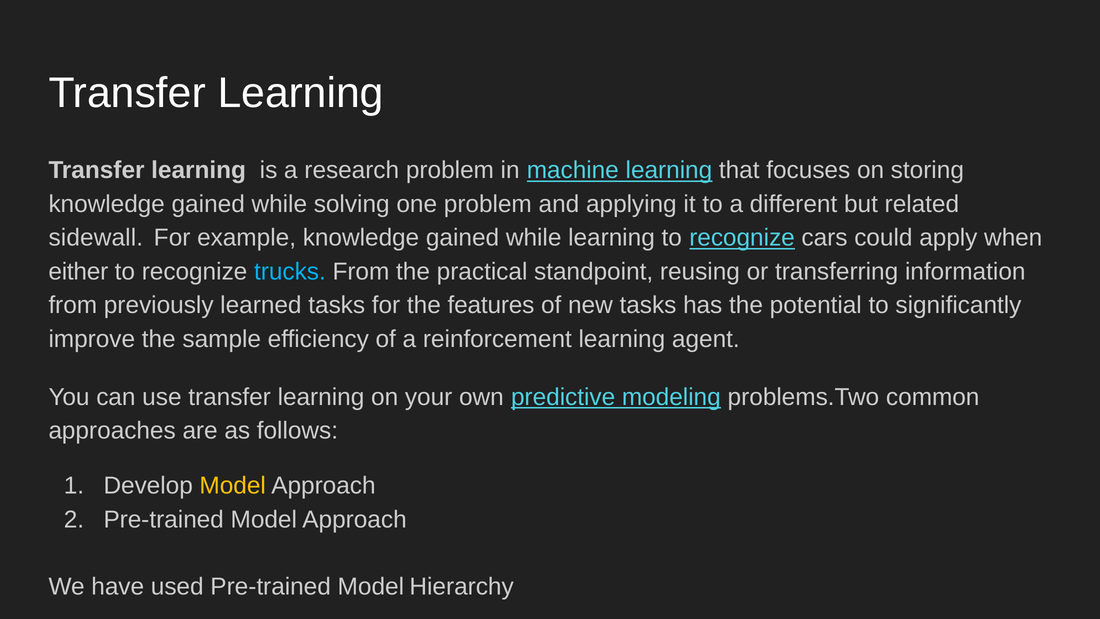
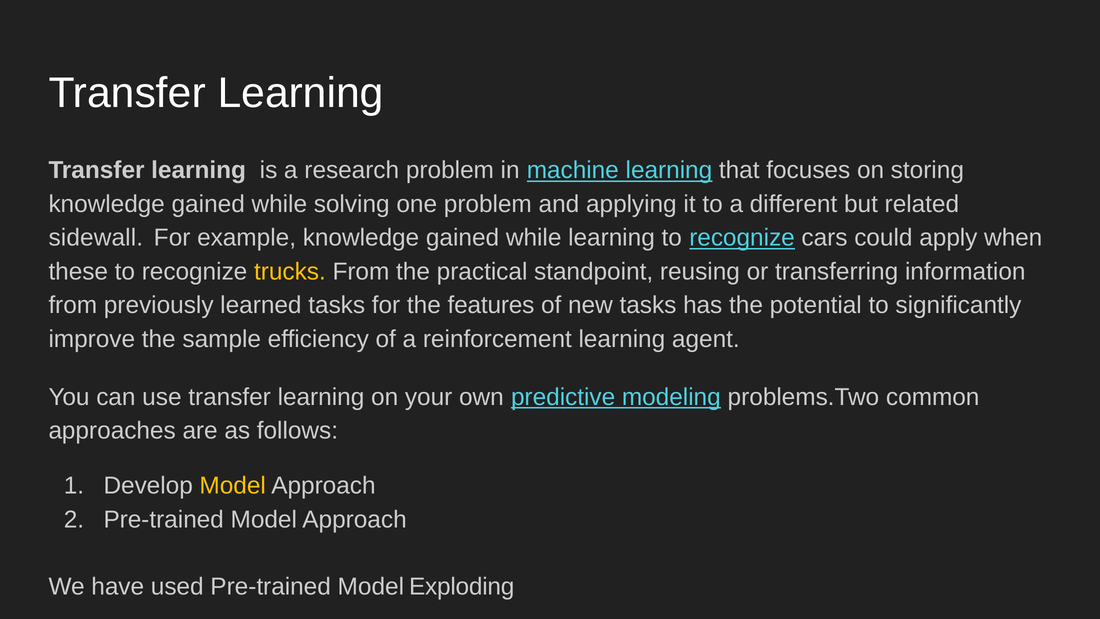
either: either -> these (78, 271)
trucks colour: light blue -> yellow (290, 271)
Hierarchy: Hierarchy -> Exploding (462, 587)
